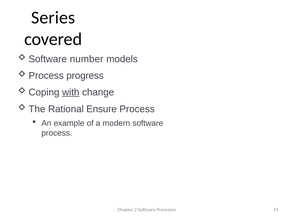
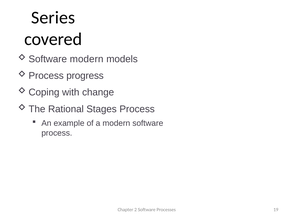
number: number -> modern (87, 59)
with underline: present -> none (71, 92)
Ensure: Ensure -> Stages (102, 109)
